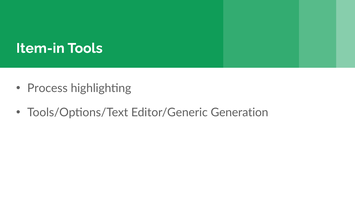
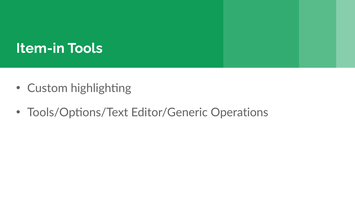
Process: Process -> Custom (47, 88)
Generation: Generation -> Operations (239, 112)
